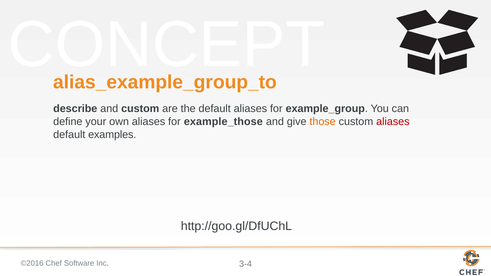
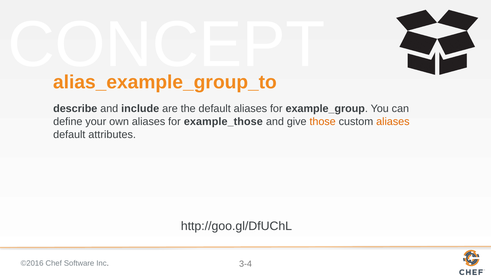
and custom: custom -> include (140, 109)
aliases colour: red -> orange (393, 122)
examples: examples -> attributes (112, 135)
